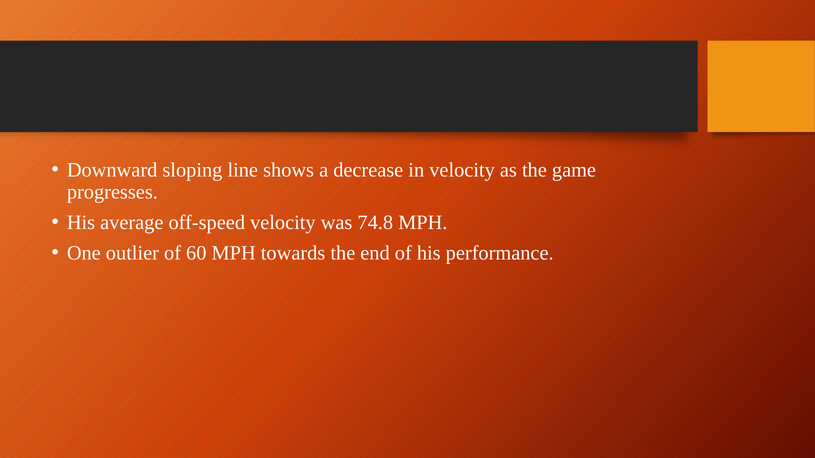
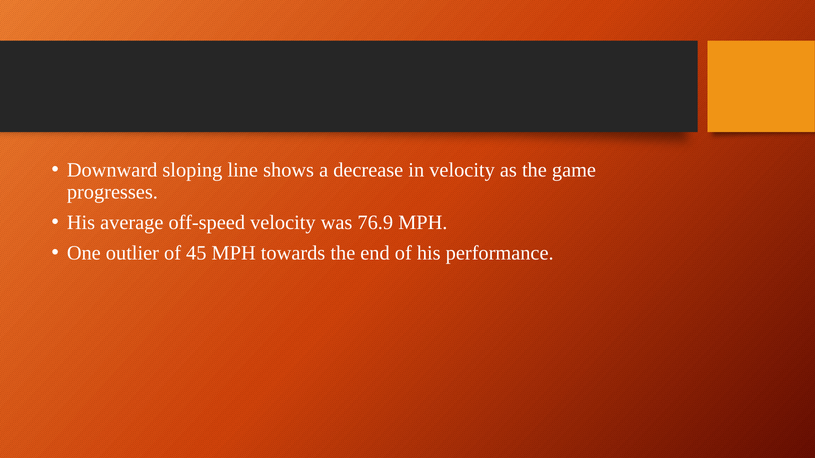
74.8: 74.8 -> 76.9 (375, 223)
60: 60 -> 45 (196, 253)
